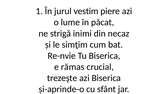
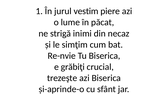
rămas: rămas -> grăbiţi (73, 67)
